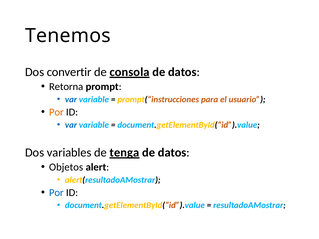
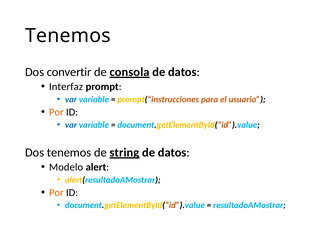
Retorna: Retorna -> Interfaz (66, 87)
Dos variables: variables -> tenemos (69, 153)
tenga: tenga -> string (124, 153)
Objetos: Objetos -> Modelo (66, 167)
Por colour: blue -> orange (56, 193)
